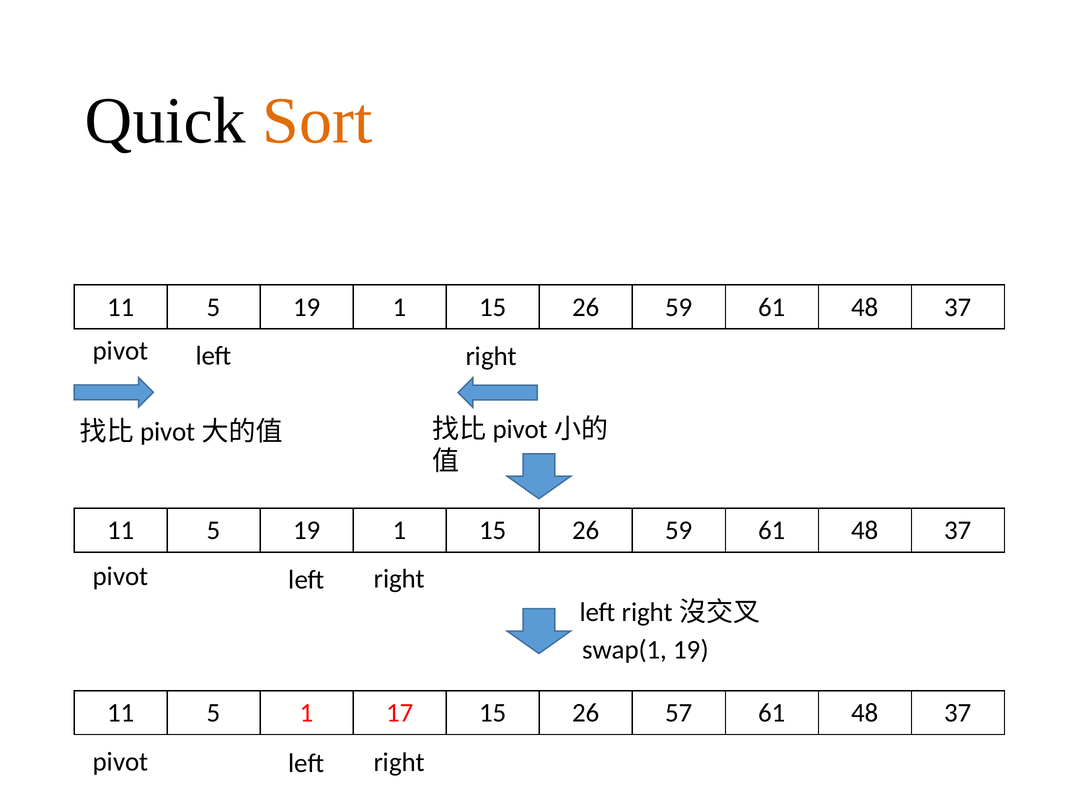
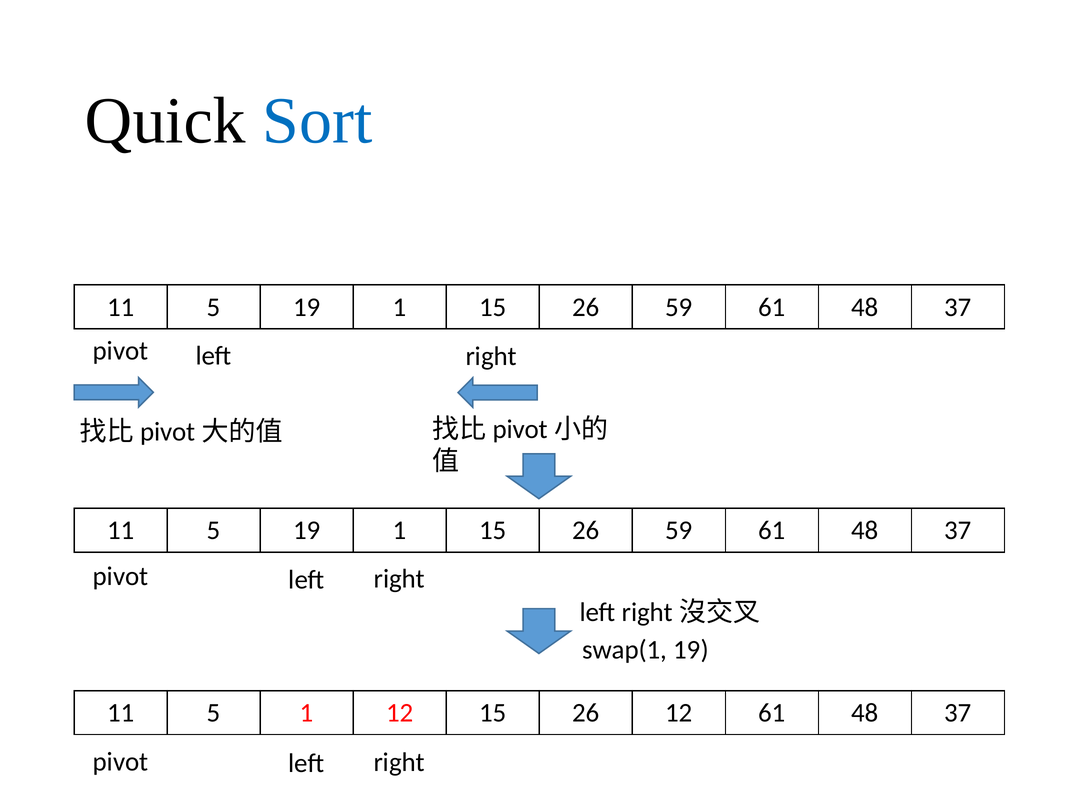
Sort colour: orange -> blue (317, 121)
1 17: 17 -> 12 (400, 712)
26 57: 57 -> 12 (679, 712)
